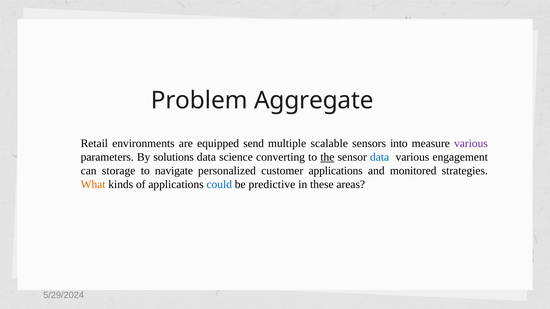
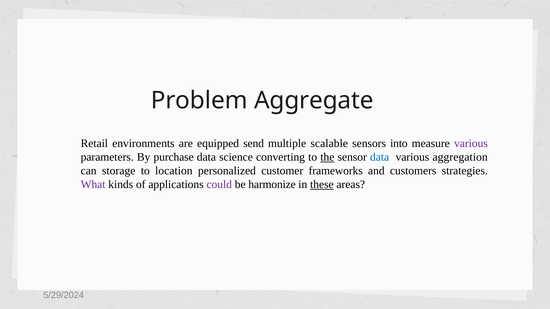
solutions: solutions -> purchase (174, 157)
engagement: engagement -> aggregation (460, 157)
navigate: navigate -> location (174, 171)
customer applications: applications -> frameworks (336, 171)
monitored: monitored -> customers (413, 171)
What colour: orange -> purple (93, 185)
could colour: blue -> purple (219, 185)
predictive: predictive -> harmonize (272, 185)
these underline: none -> present (322, 185)
